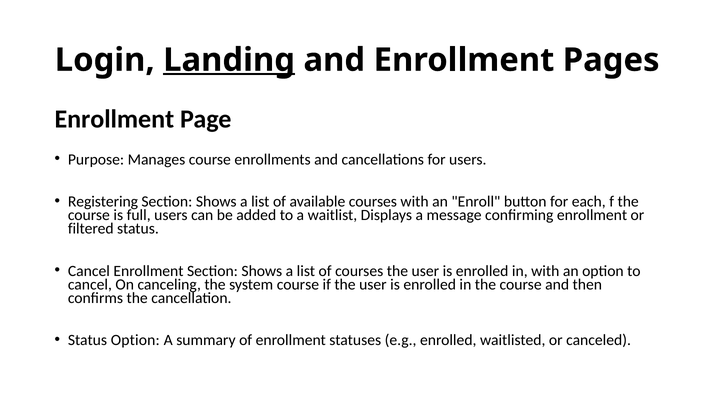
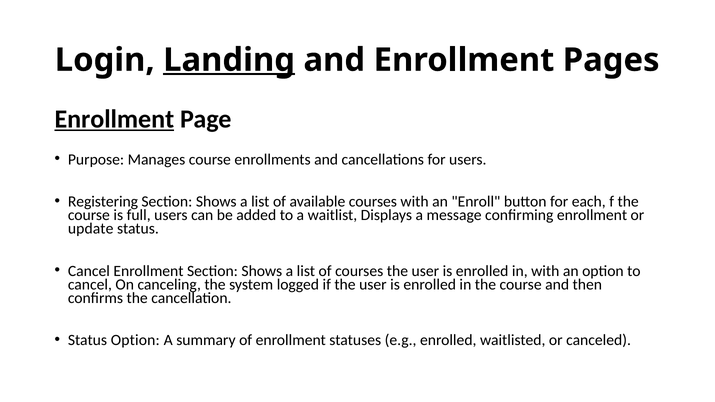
Enrollment underline: none -> present (114, 119)
filtered: filtered -> update (91, 229)
system course: course -> logged (298, 285)
